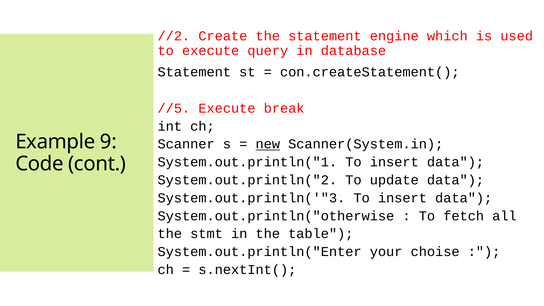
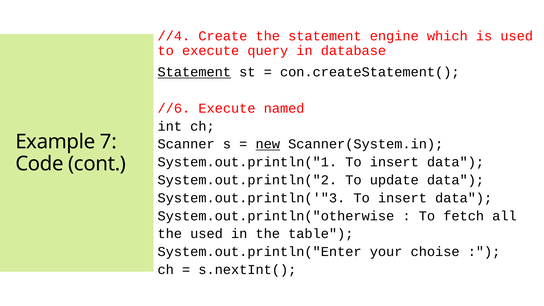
//2: //2 -> //4 (174, 36)
Statement underline: none -> present (194, 72)
//5: //5 -> //6 (174, 108)
break: break -> named (284, 108)
9: 9 -> 7 (108, 142)
the stmt: stmt -> used (207, 234)
